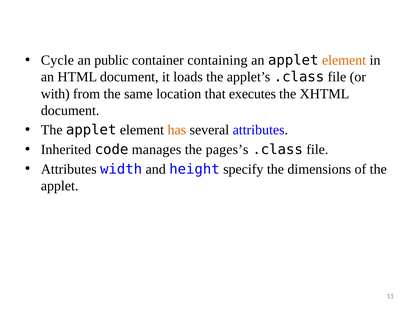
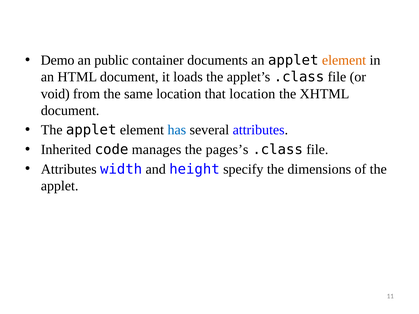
Cycle: Cycle -> Demo (58, 60)
containing: containing -> documents (218, 60)
with: with -> void (55, 94)
that executes: executes -> location (252, 94)
has colour: orange -> blue (177, 130)
